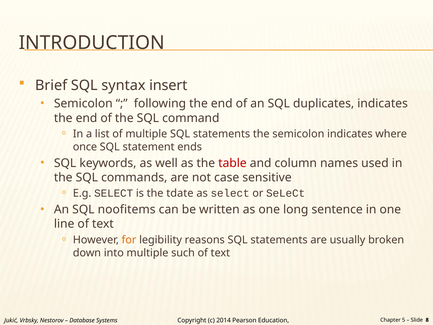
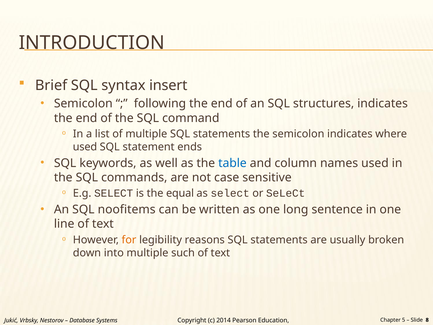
duplicates: duplicates -> structures (324, 104)
once: once -> used (85, 147)
table colour: red -> blue (232, 163)
tdate: tdate -> equal (180, 193)
